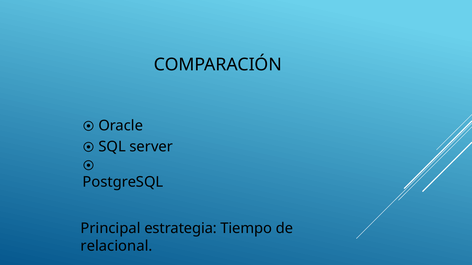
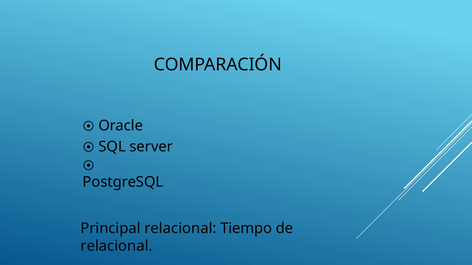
Principal estrategia: estrategia -> relacional (180, 229)
